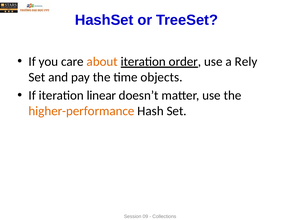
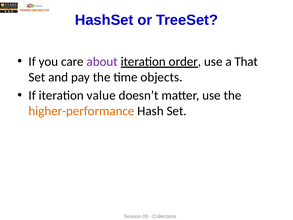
about colour: orange -> purple (102, 61)
Rely: Rely -> That (246, 61)
linear: linear -> value (101, 95)
